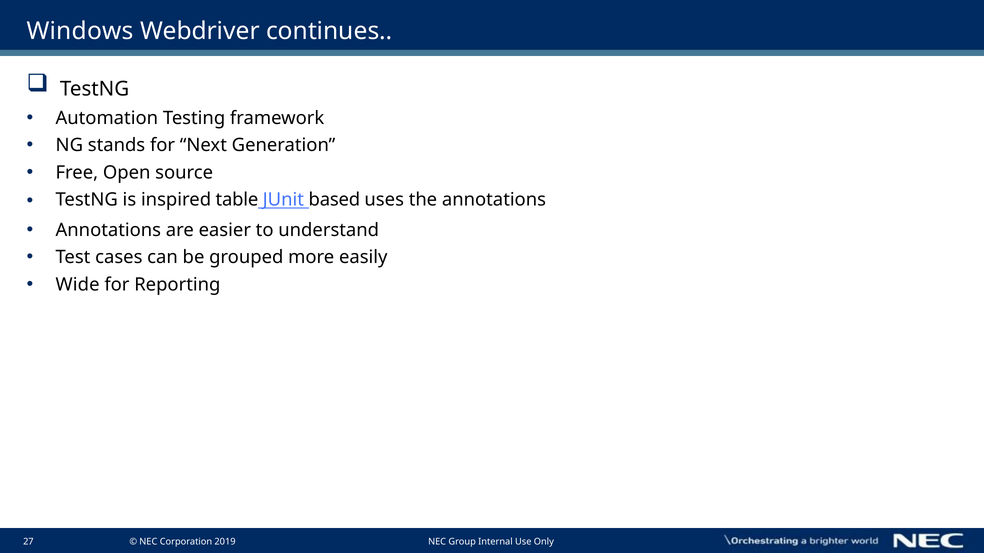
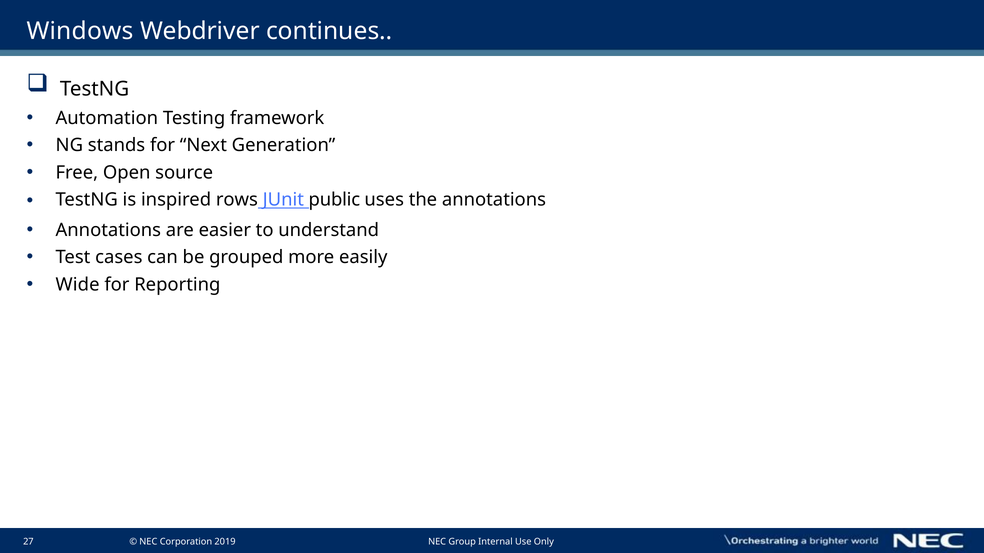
table: table -> rows (237, 200)
based: based -> public (334, 200)
